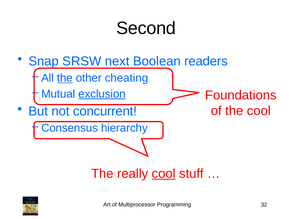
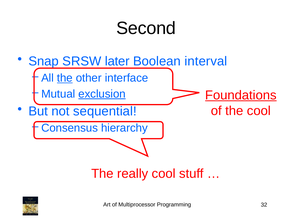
next: next -> later (117, 61)
readers: readers -> interval (206, 61)
cheating: cheating -> interface (127, 78)
Foundations underline: none -> present (241, 95)
concurrent: concurrent -> sequential (105, 111)
cool underline: present -> none (164, 174)
